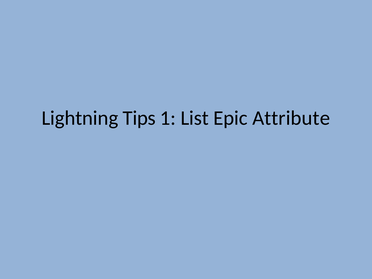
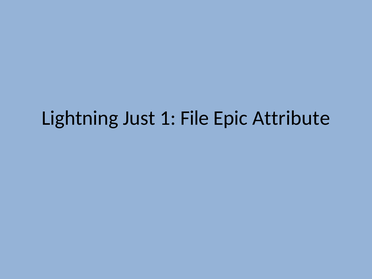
Tips: Tips -> Just (139, 118)
List: List -> File (195, 118)
